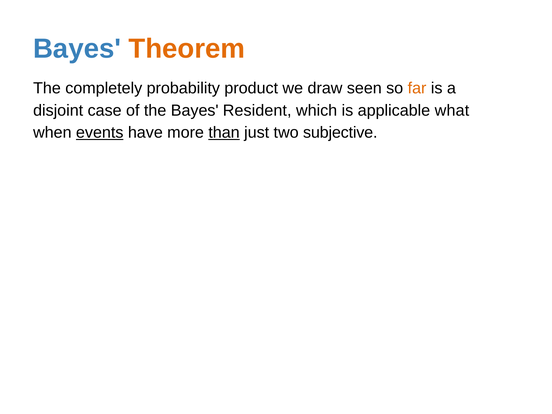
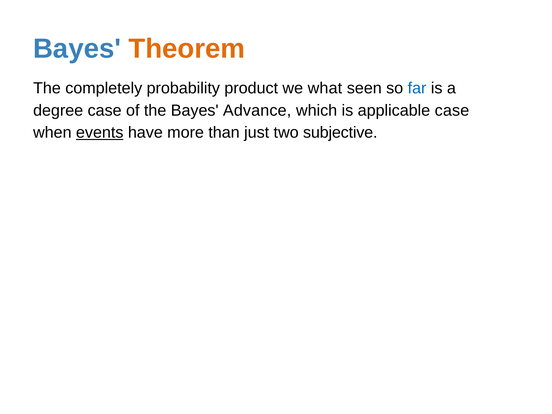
draw: draw -> what (325, 88)
far colour: orange -> blue (417, 88)
disjoint: disjoint -> degree (58, 110)
Resident: Resident -> Advance (257, 110)
applicable what: what -> case (452, 110)
than underline: present -> none (224, 133)
